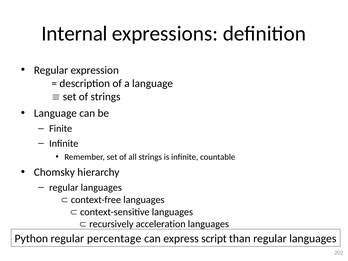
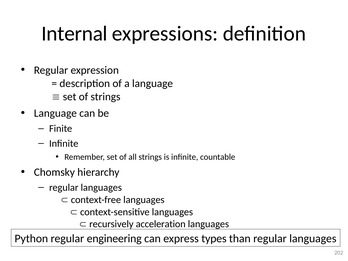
percentage: percentage -> engineering (114, 239)
script: script -> types (214, 239)
